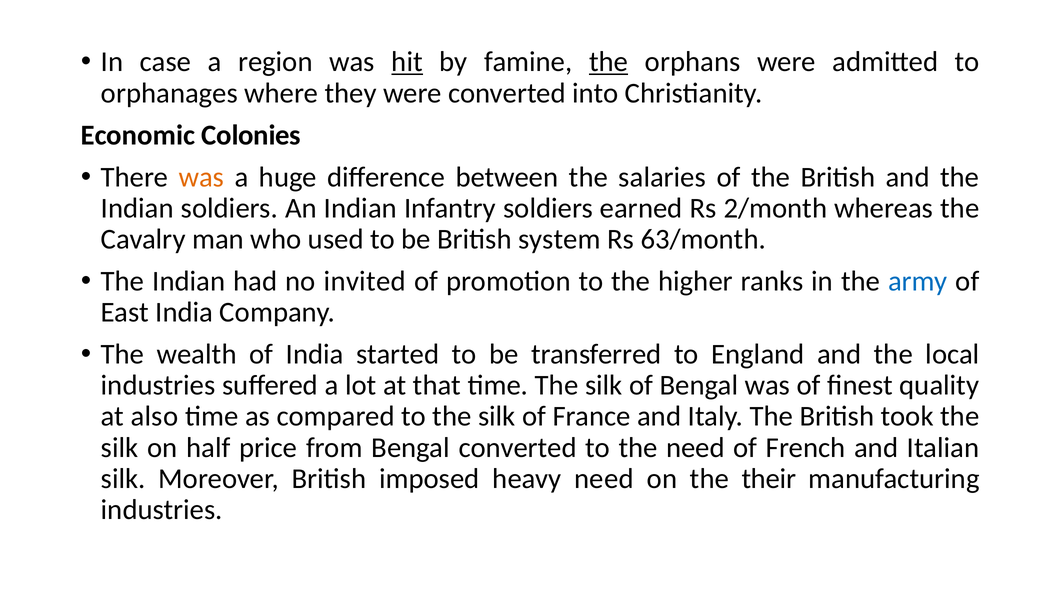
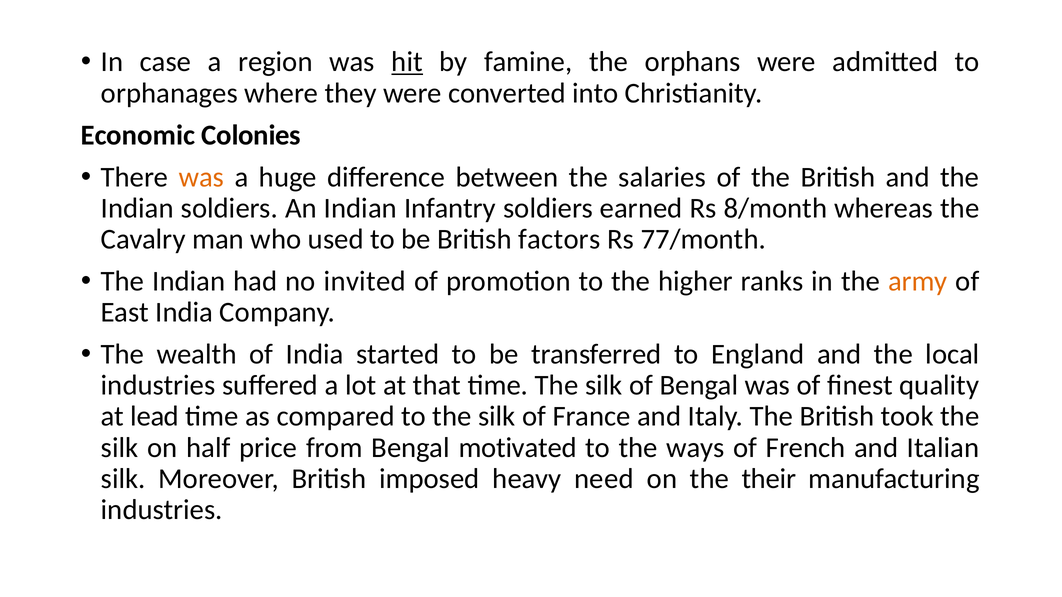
the underline: present -> none (609, 62)
2/month: 2/month -> 8/month (775, 208)
system: system -> factors (559, 239)
63/month: 63/month -> 77/month (703, 239)
army colour: blue -> orange (918, 282)
also: also -> lead (155, 417)
Bengal converted: converted -> motivated (518, 448)
the need: need -> ways (695, 448)
